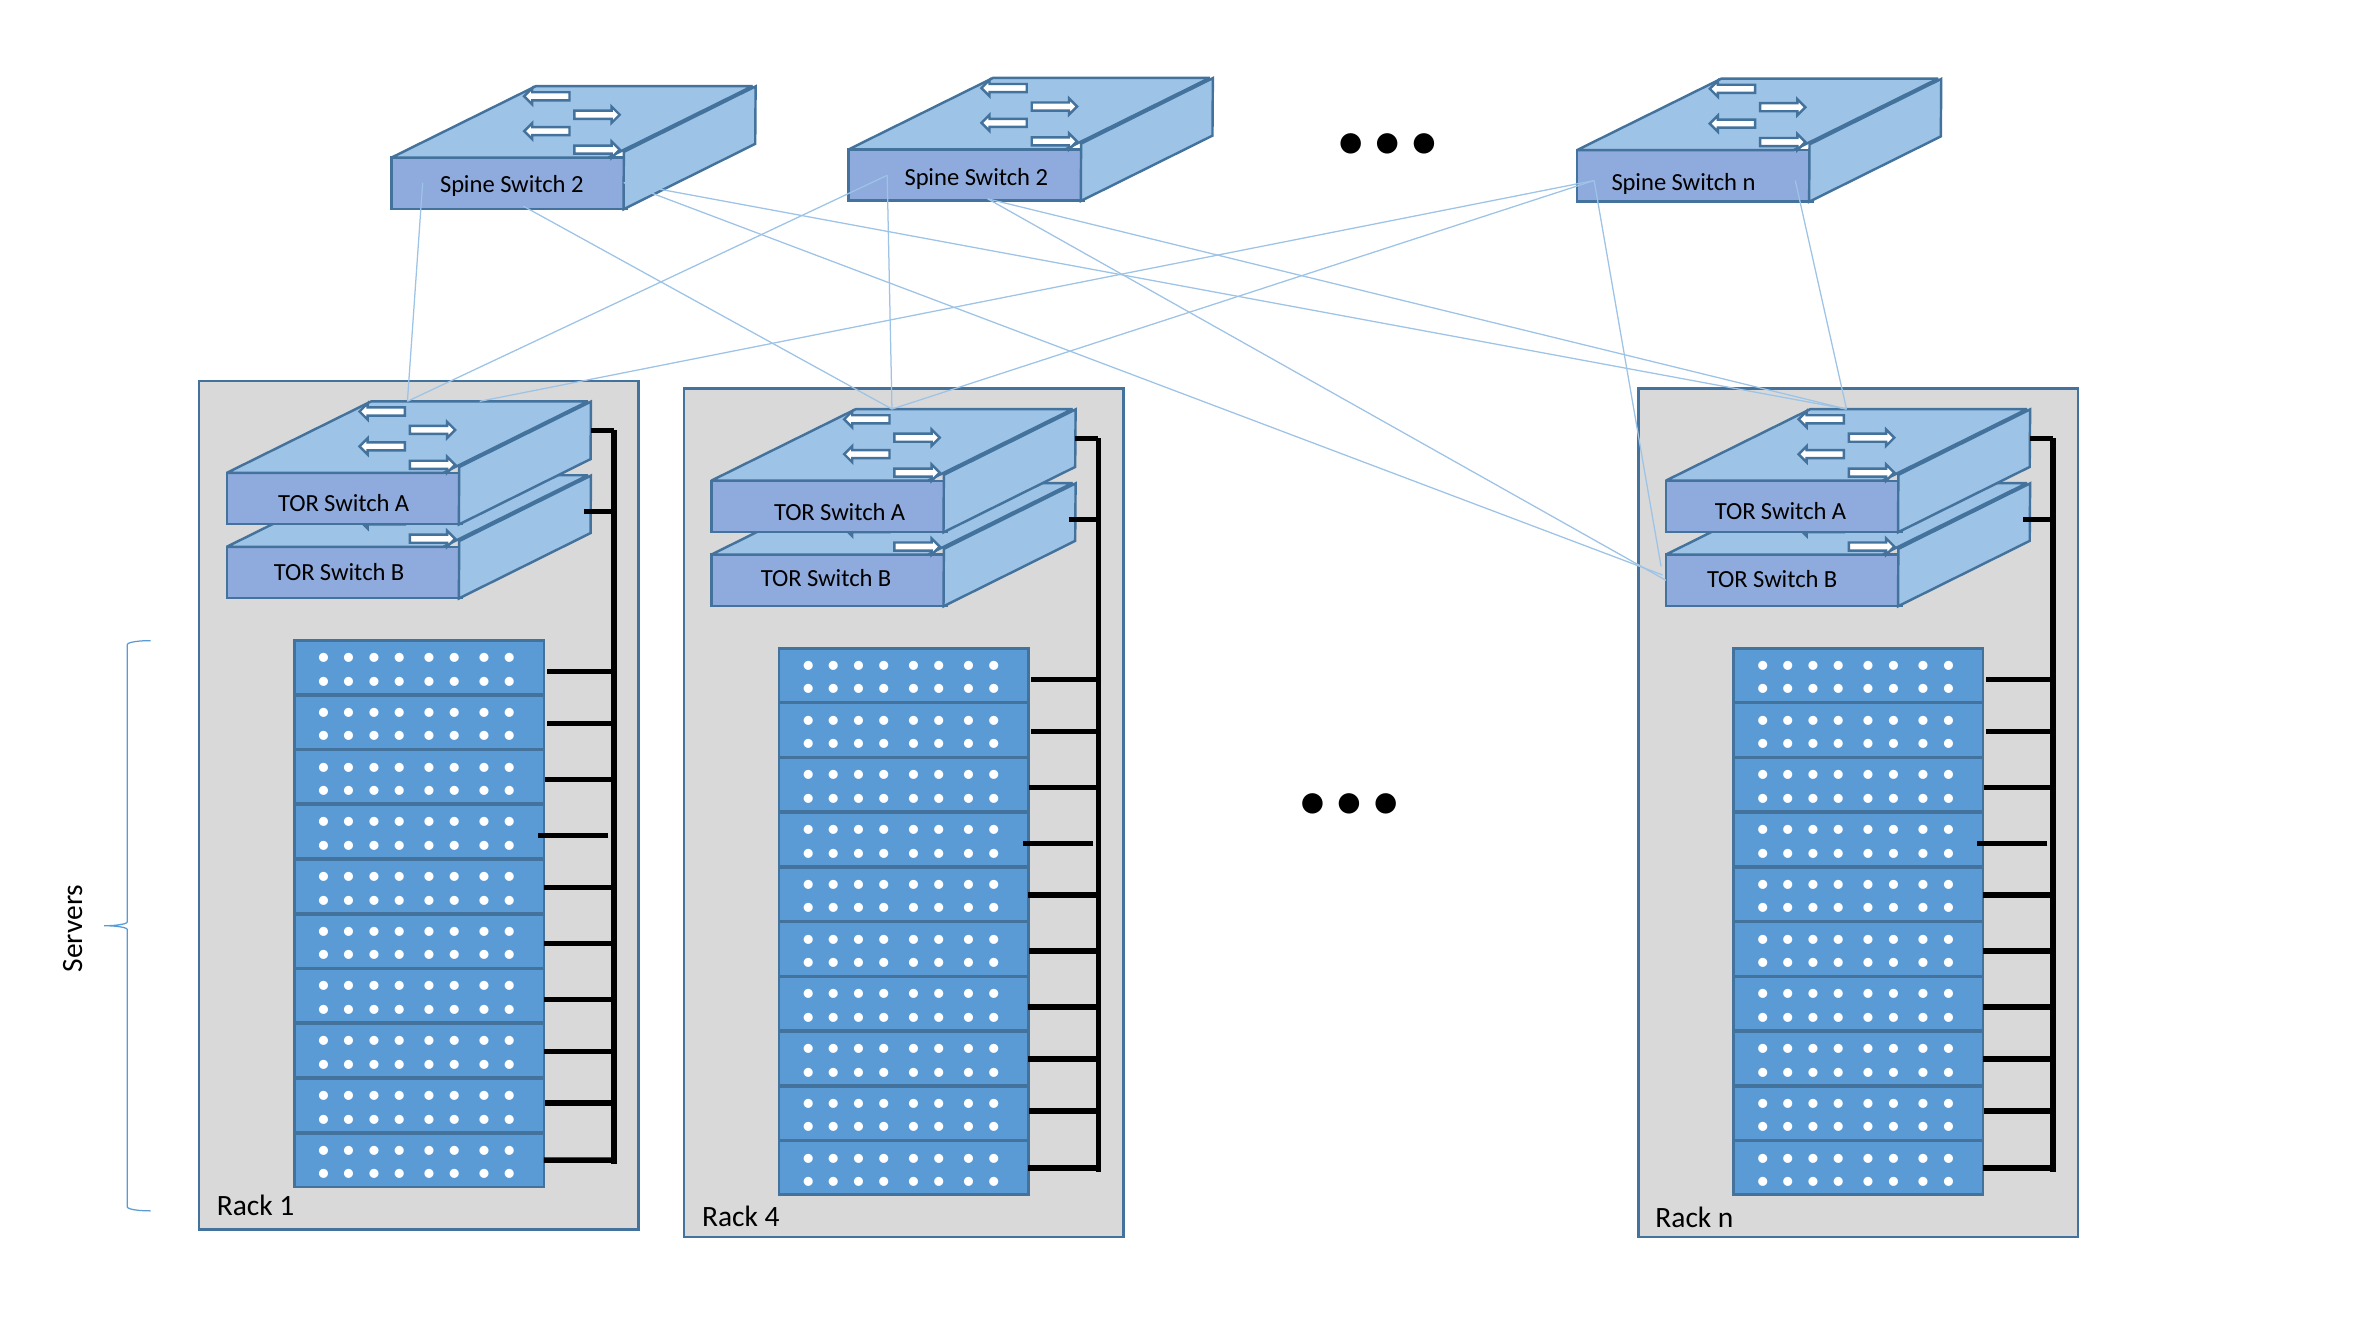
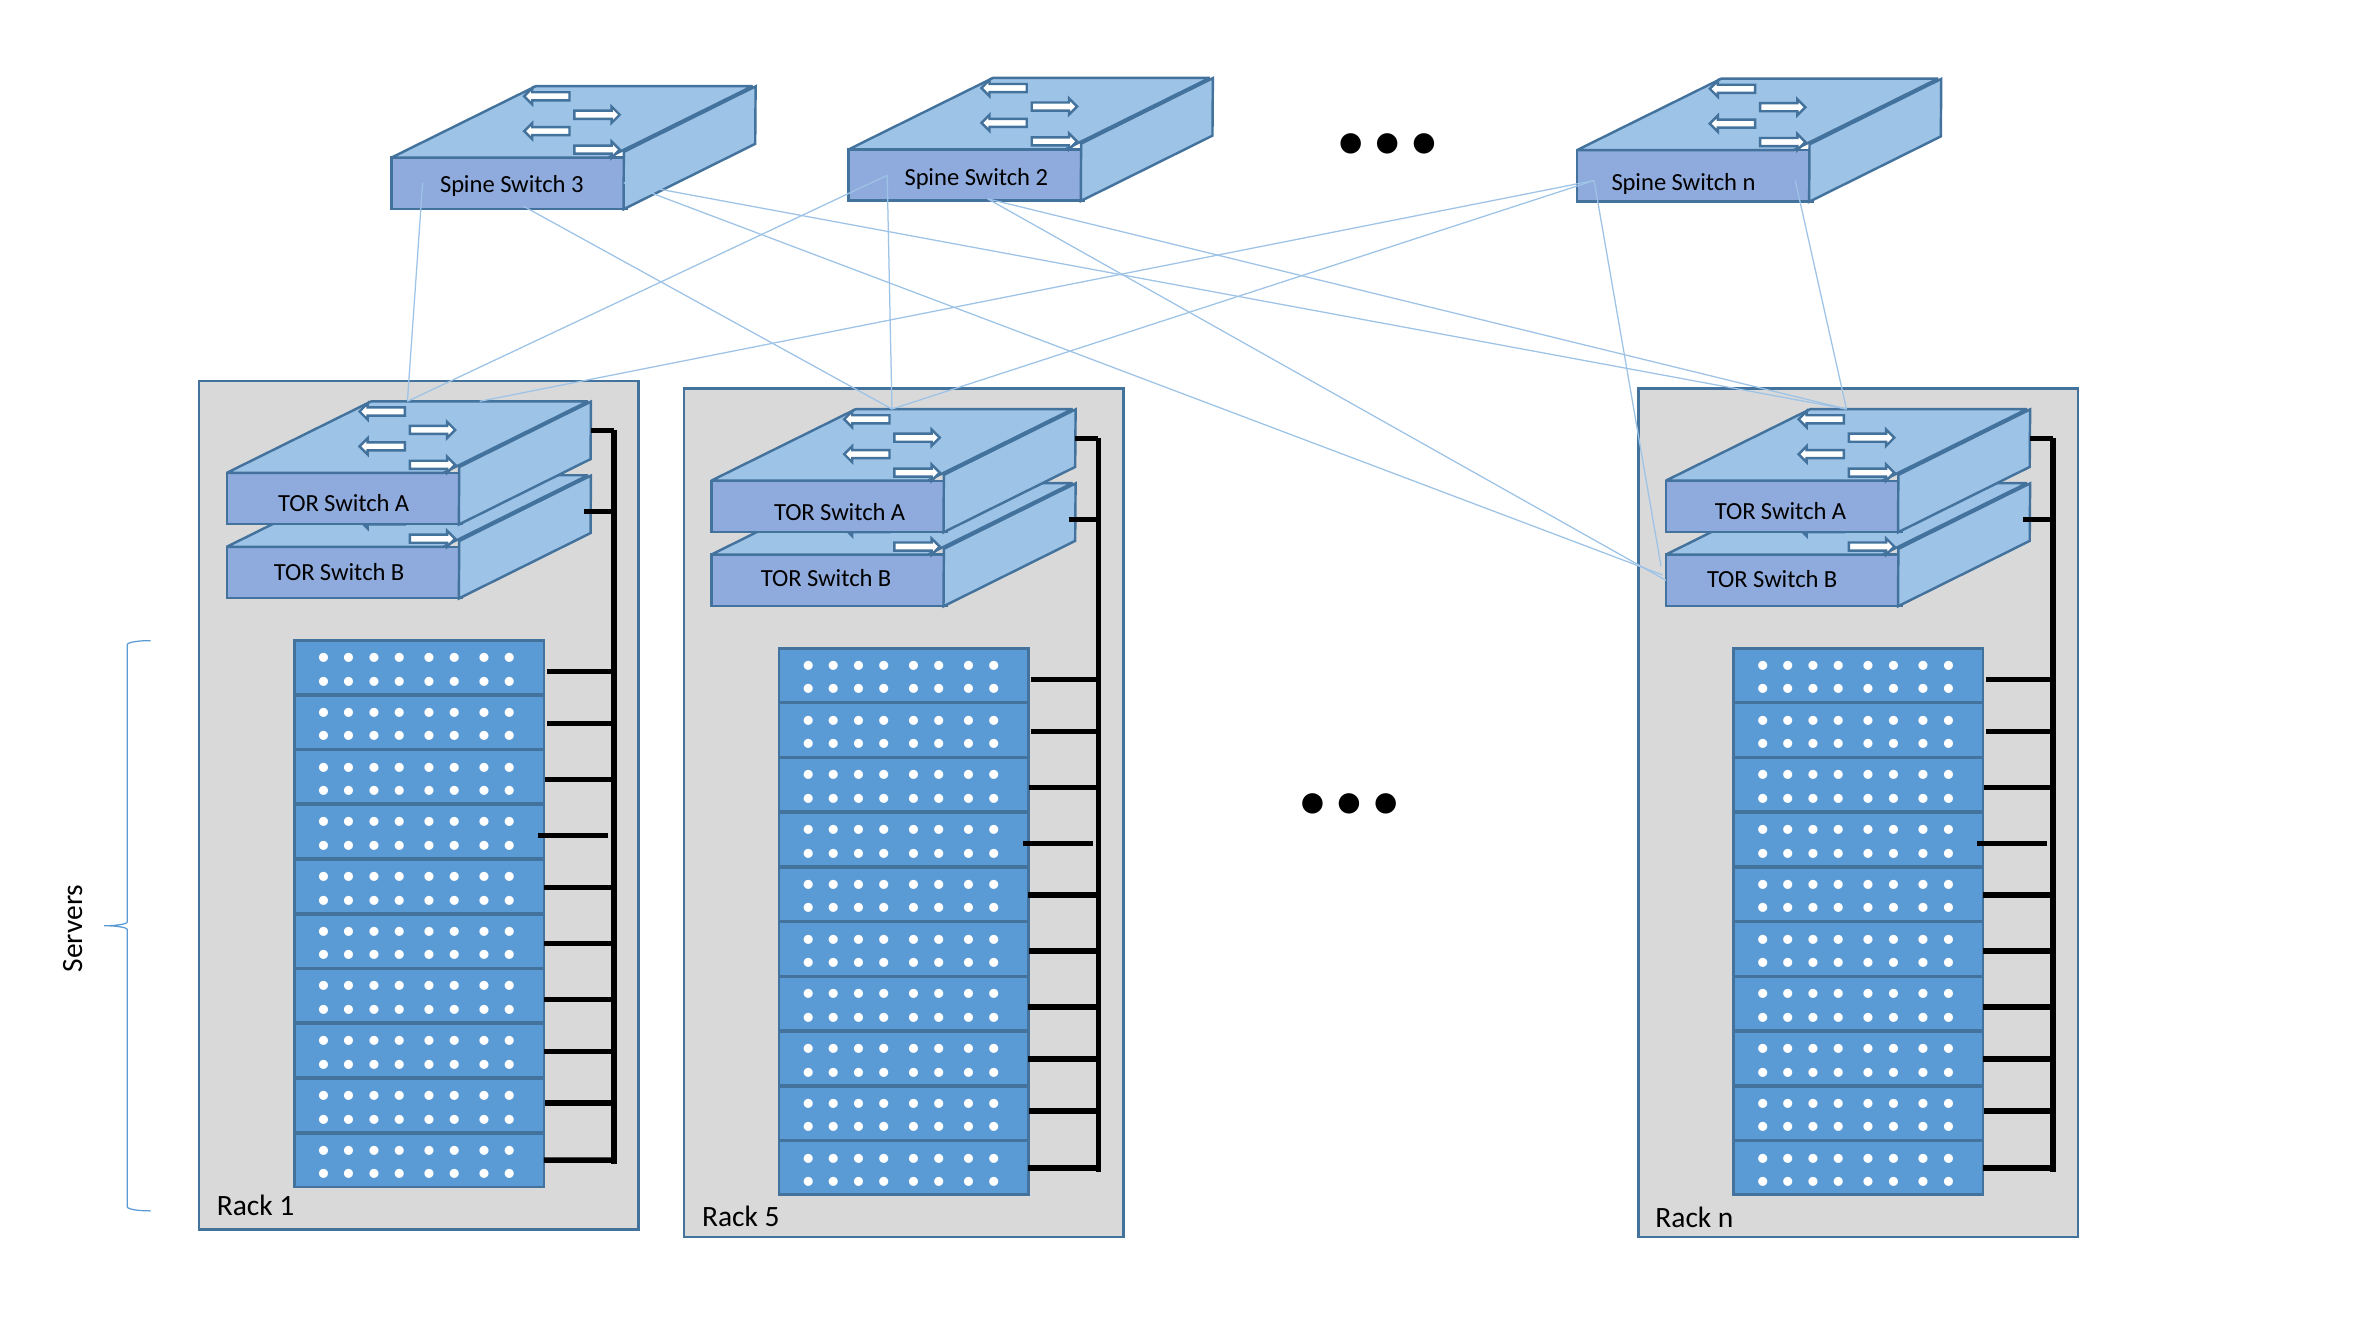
2: 2 -> 3 (577, 184)
4: 4 -> 5 (772, 1217)
